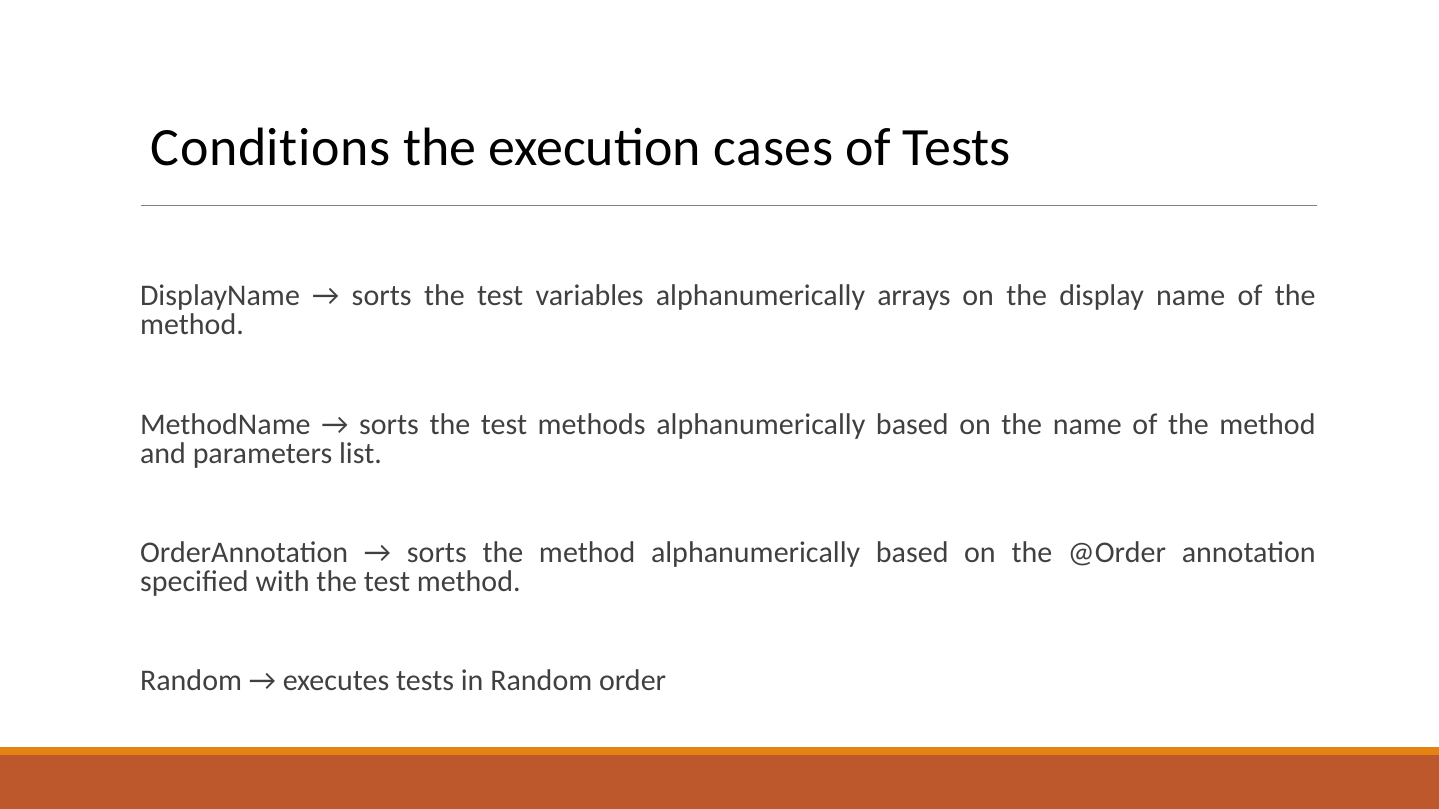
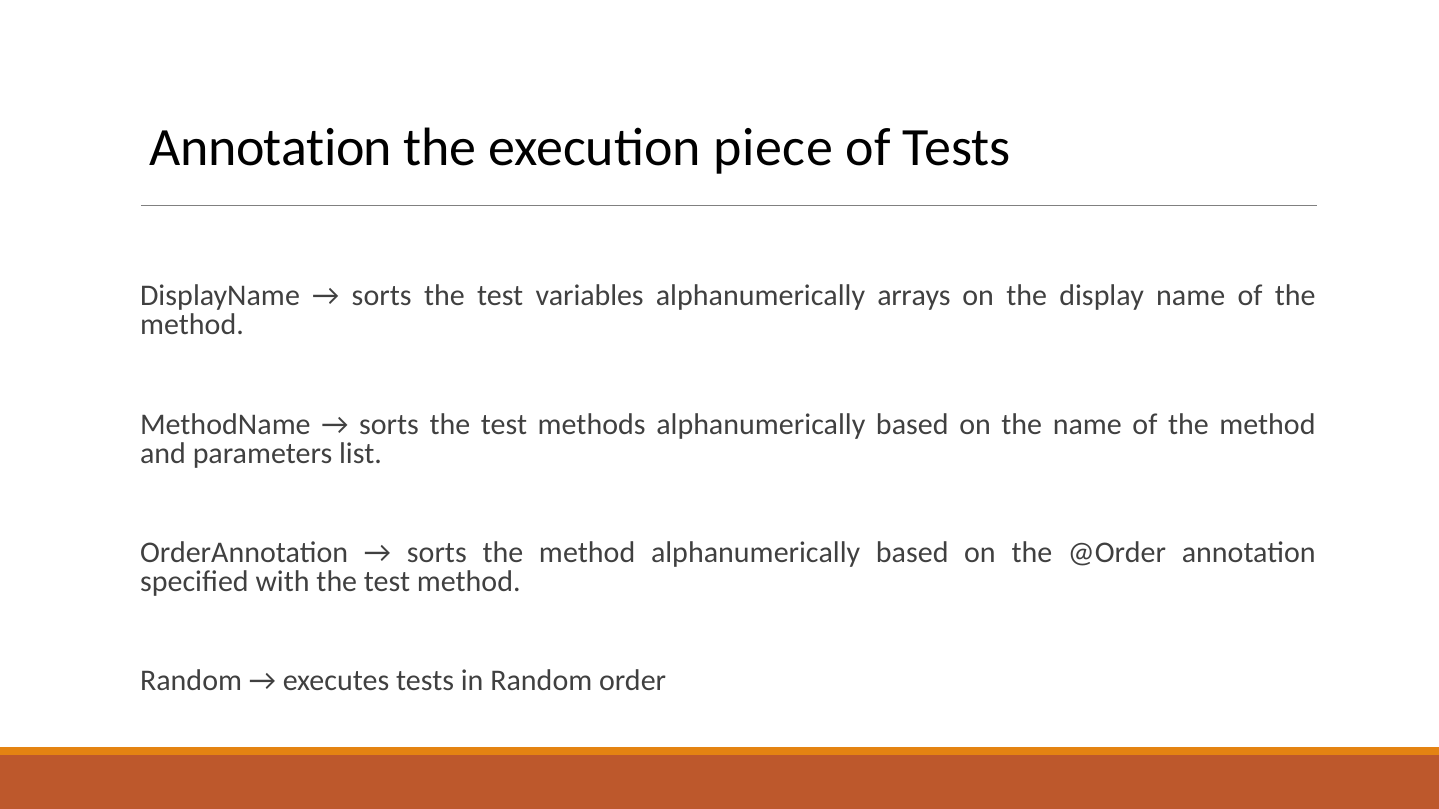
Conditions: Conditions -> Annotation (271, 147)
cases: cases -> piece (773, 147)
